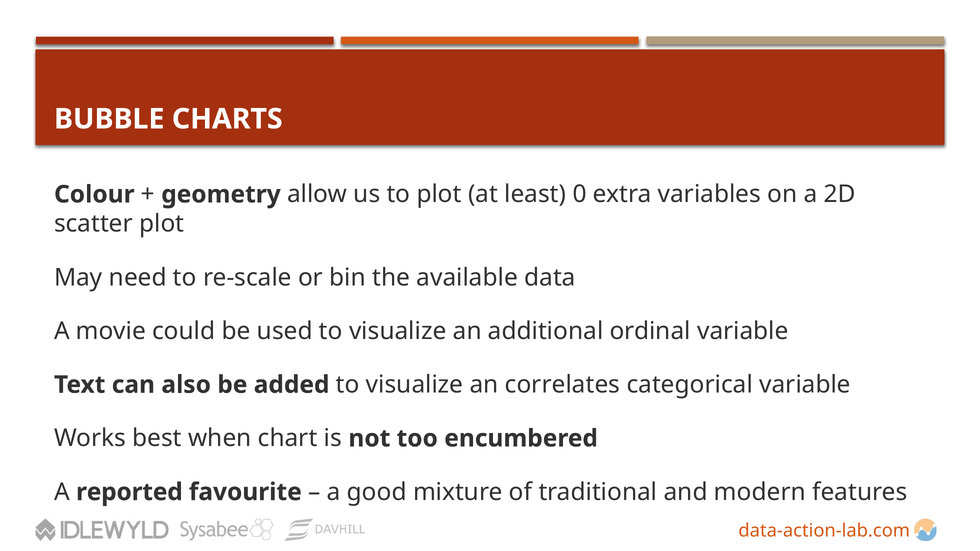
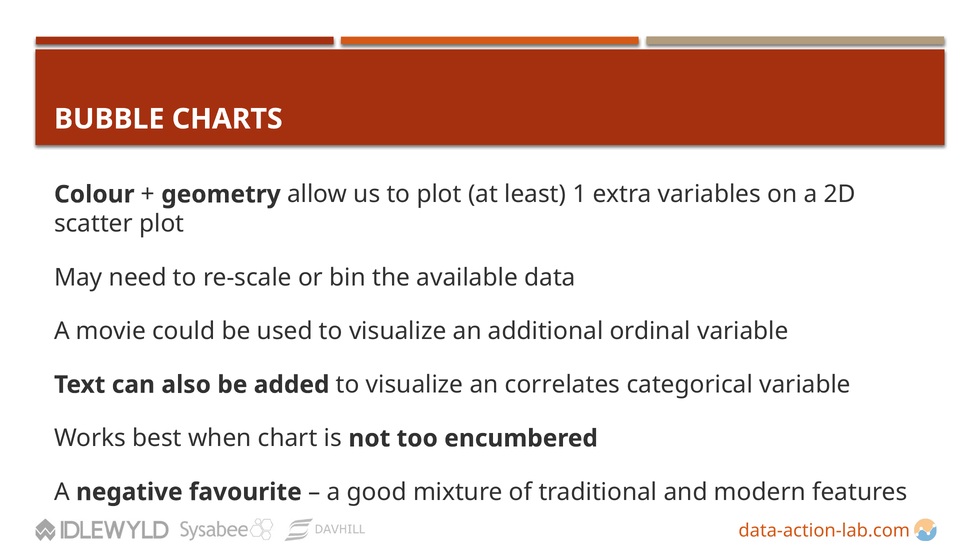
0: 0 -> 1 (580, 194)
reported: reported -> negative (129, 492)
